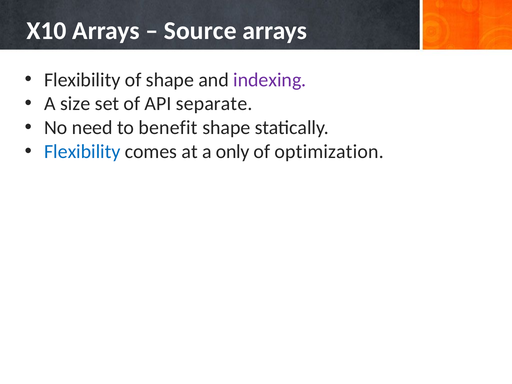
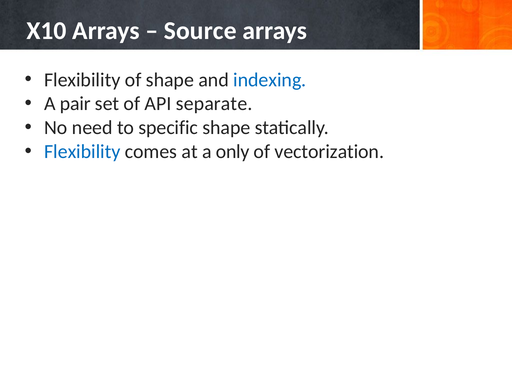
indexing colour: purple -> blue (270, 80)
size: size -> pair (75, 104)
benefit: benefit -> specific (168, 128)
optimization: optimization -> vectorization (329, 152)
